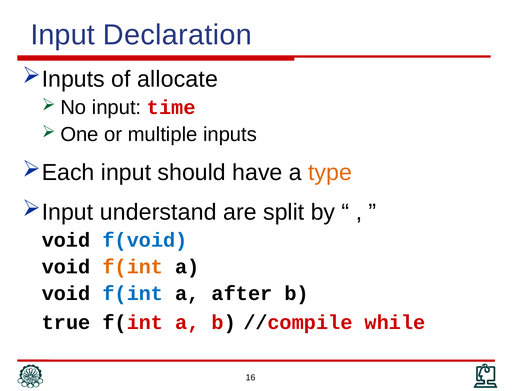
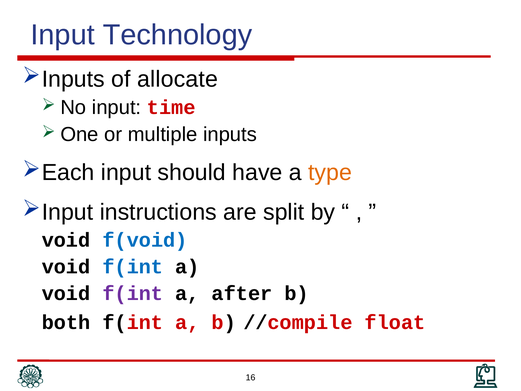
Declaration: Declaration -> Technology (178, 35)
understand: understand -> instructions (158, 212)
f(int colour: orange -> blue (133, 267)
f(int colour: blue -> purple (133, 293)
true: true -> both (66, 322)
while: while -> float (395, 322)
